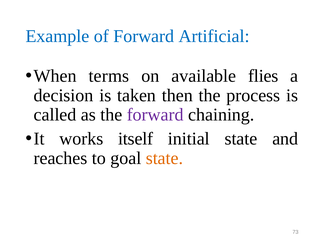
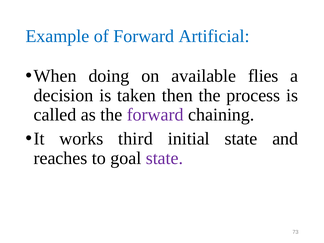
terms: terms -> doing (109, 76)
itself: itself -> third (135, 139)
state colour: orange -> purple (164, 158)
